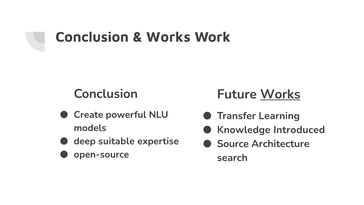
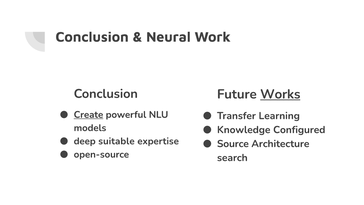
Works: Works -> Neural (168, 37)
Create underline: none -> present (88, 115)
Introduced: Introduced -> Configured (299, 130)
